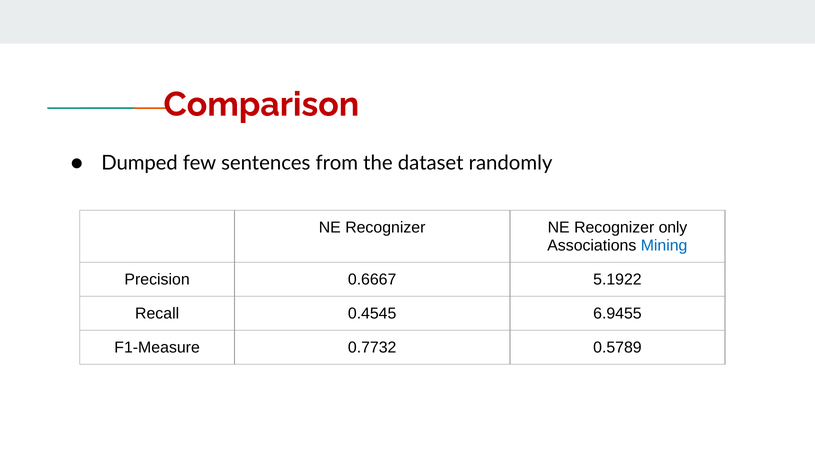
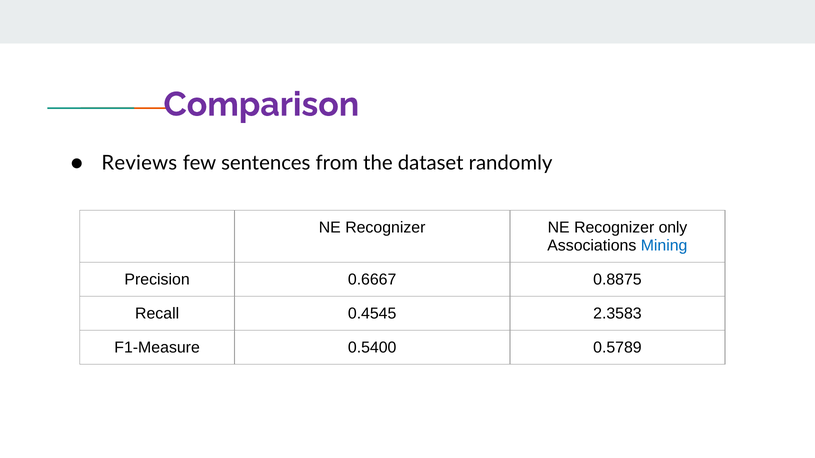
Comparison colour: red -> purple (261, 105)
Dumped: Dumped -> Reviews (139, 163)
5.1922: 5.1922 -> 0.8875 (617, 280)
6.9455: 6.9455 -> 2.3583 (617, 314)
0.7732: 0.7732 -> 0.5400 (372, 348)
